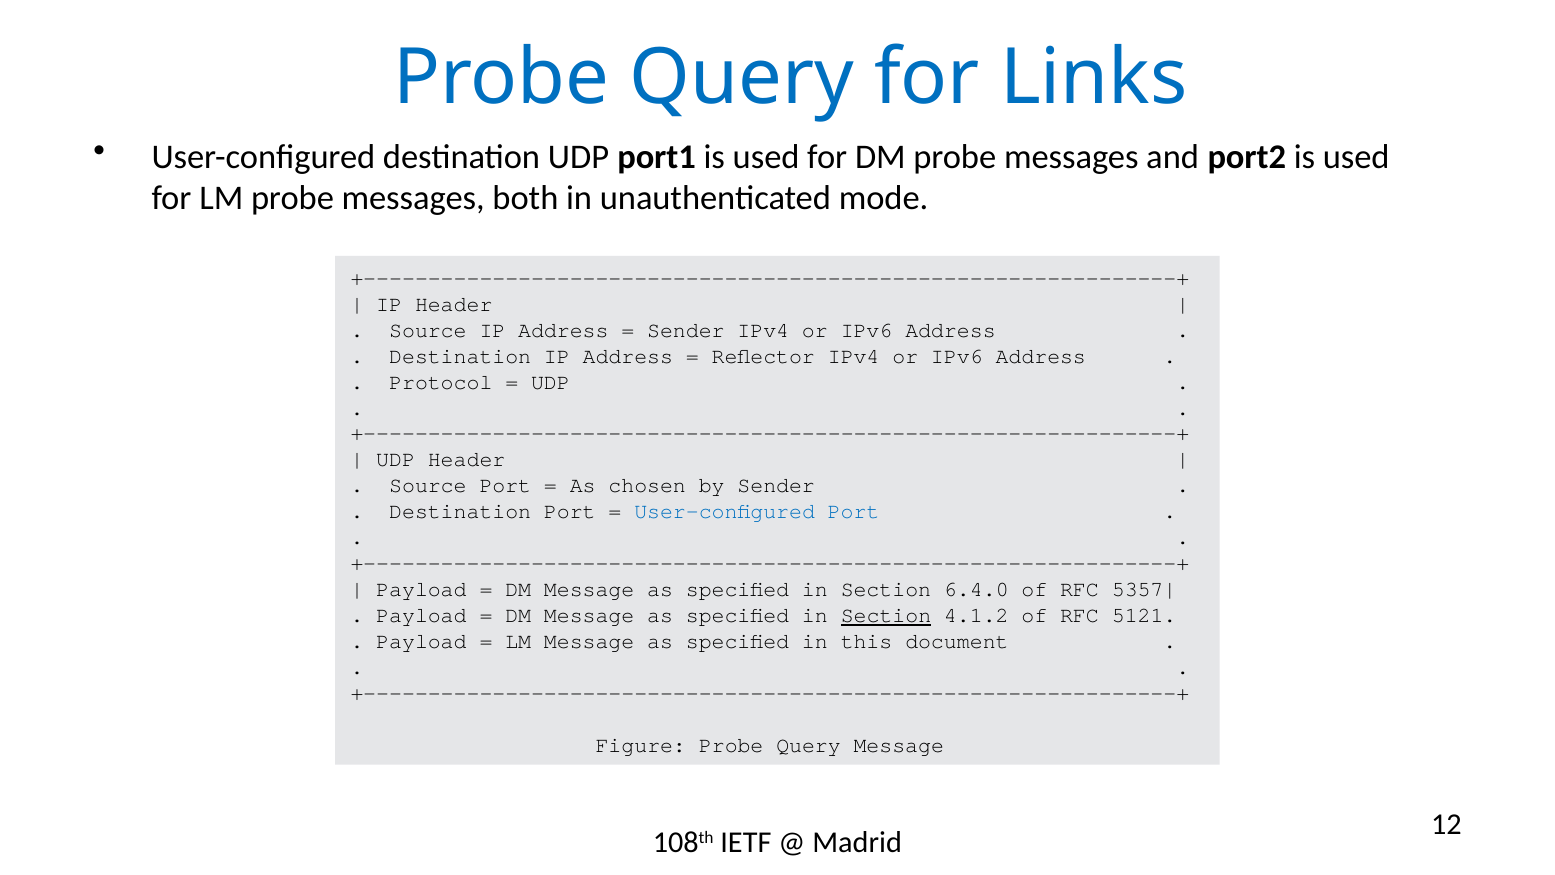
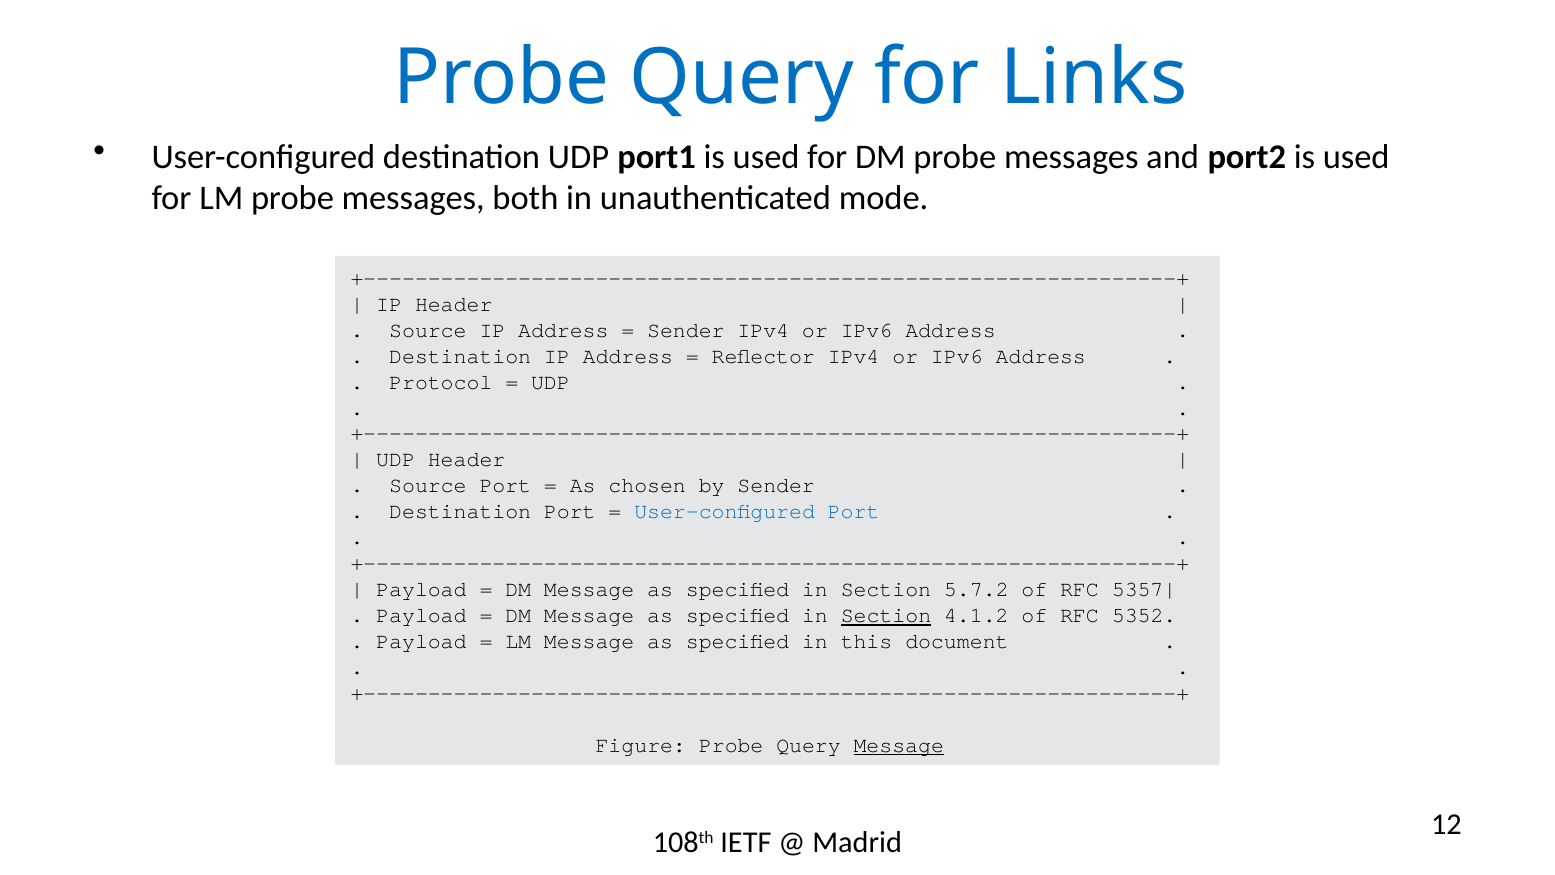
6.4.0: 6.4.0 -> 5.7.2 (976, 589)
5121: 5121 -> 5352 (1144, 615)
Message underline: none -> present (899, 745)
